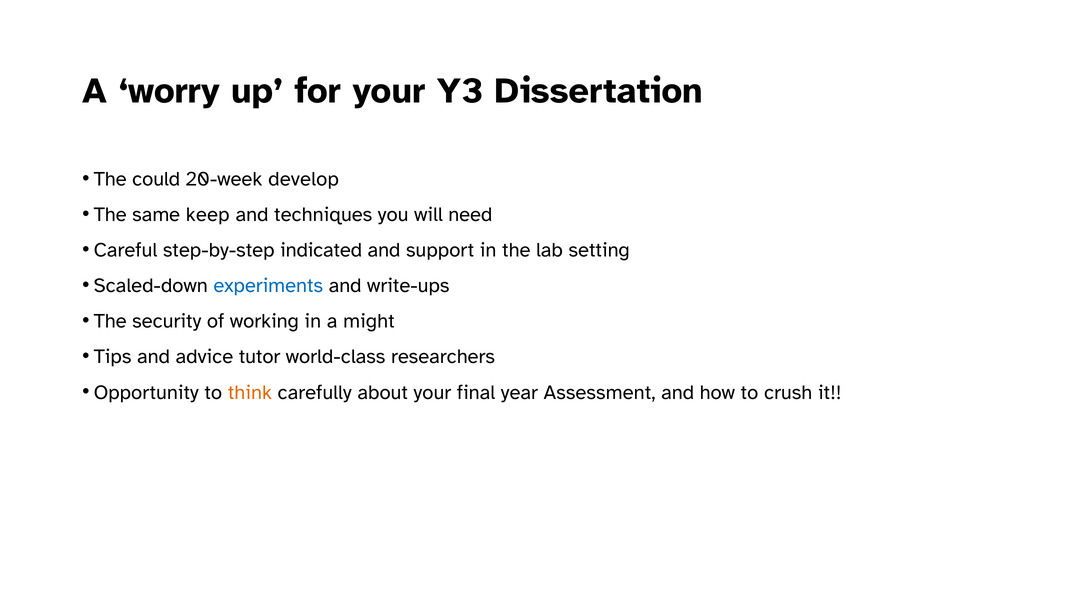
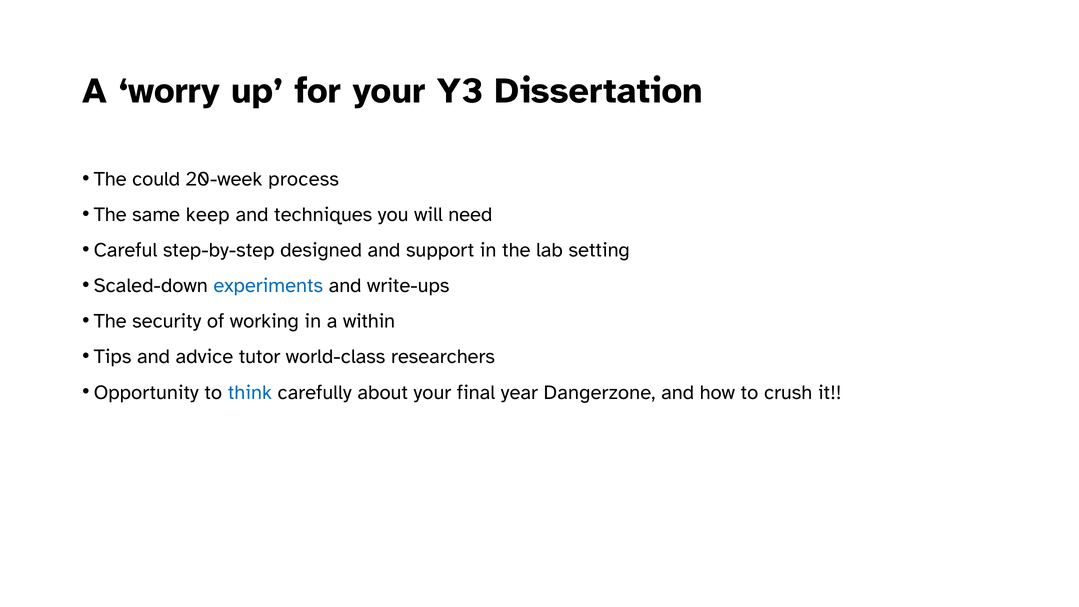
develop: develop -> process (304, 179)
indicated: indicated -> designed (321, 250)
might: might -> within (369, 321)
think colour: orange -> blue (250, 392)
Assessment: Assessment -> Dangerzone (600, 392)
